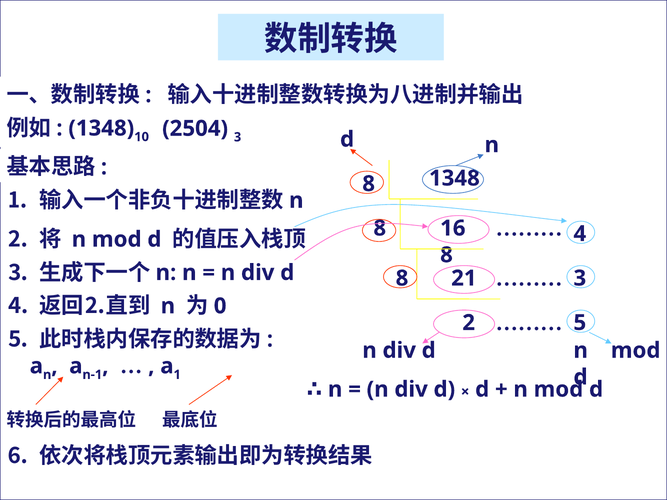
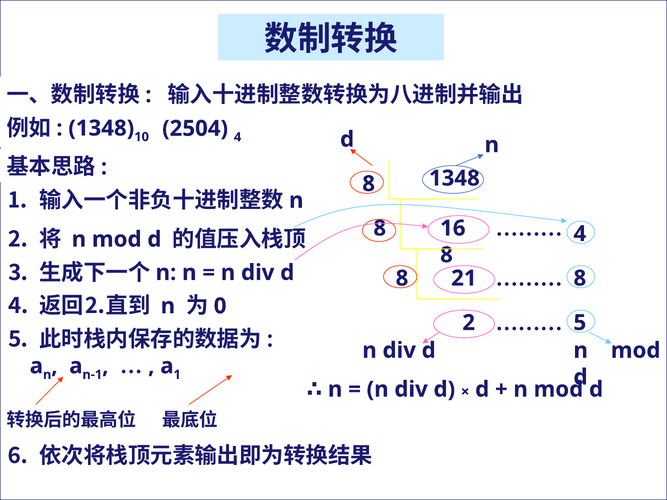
3: 3 -> 4 (238, 137)
3: 3 -> 8 (580, 278)
